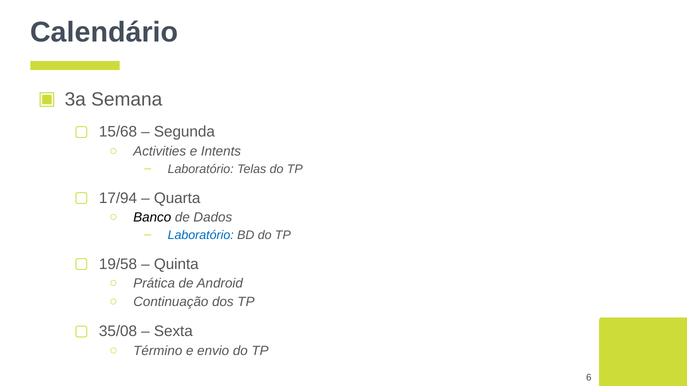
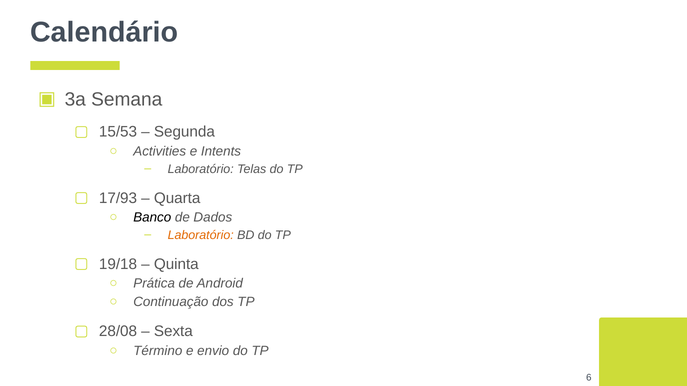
15/68: 15/68 -> 15/53 (118, 132)
17/94: 17/94 -> 17/93 (118, 198)
Laboratório colour: blue -> orange (201, 235)
19/58: 19/58 -> 19/18 (118, 264)
35/08: 35/08 -> 28/08 (118, 332)
